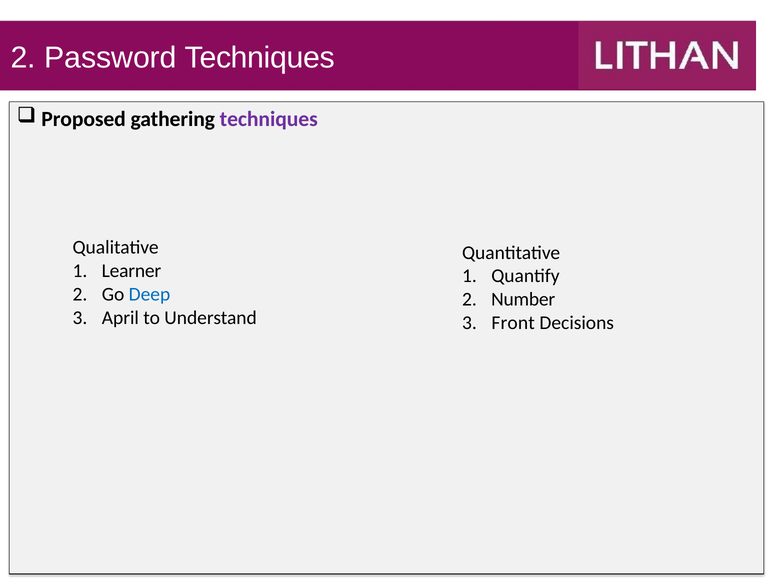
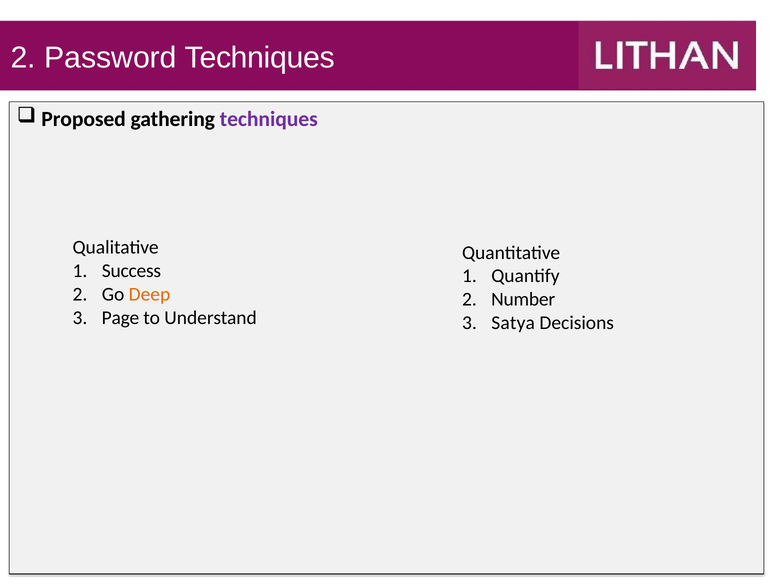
Learner: Learner -> Success (131, 271)
Deep colour: blue -> orange (149, 294)
April: April -> Page (120, 318)
Front: Front -> Satya (513, 323)
